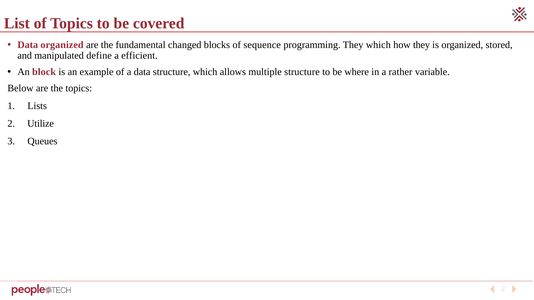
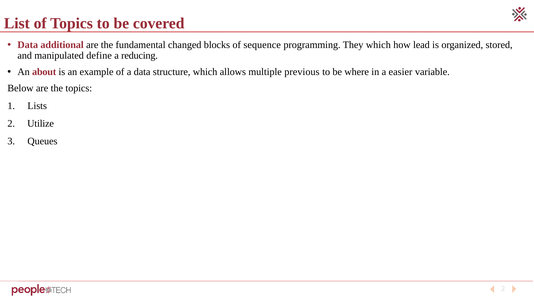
Data organized: organized -> additional (62, 45)
how they: they -> lead (421, 45)
efficient: efficient -> reducing (140, 56)
block: block -> about (44, 72)
multiple structure: structure -> previous (302, 72)
rather: rather -> easier (401, 72)
